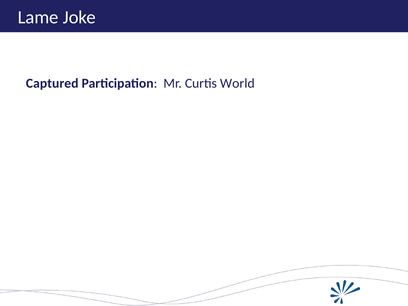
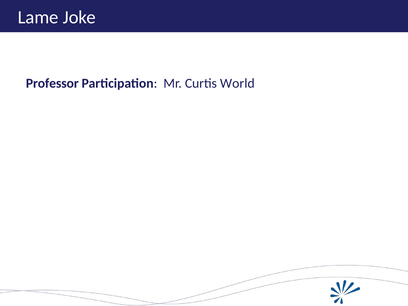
Captured: Captured -> Professor (52, 83)
